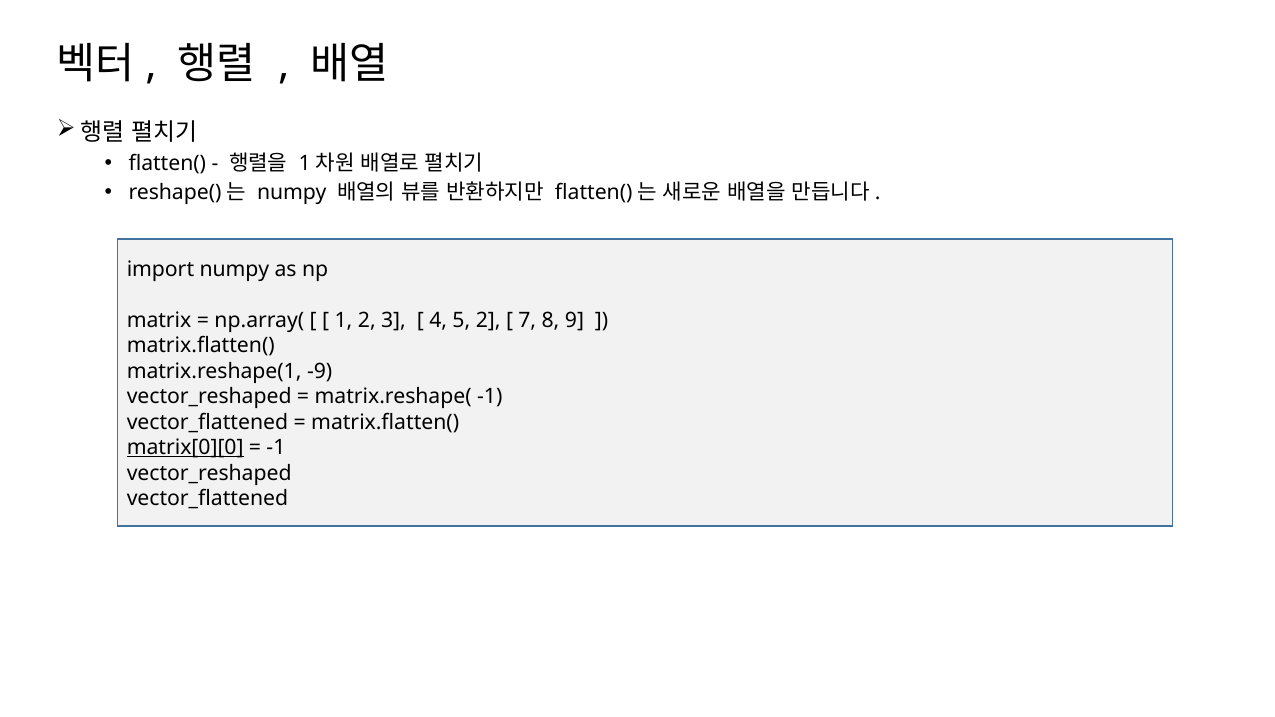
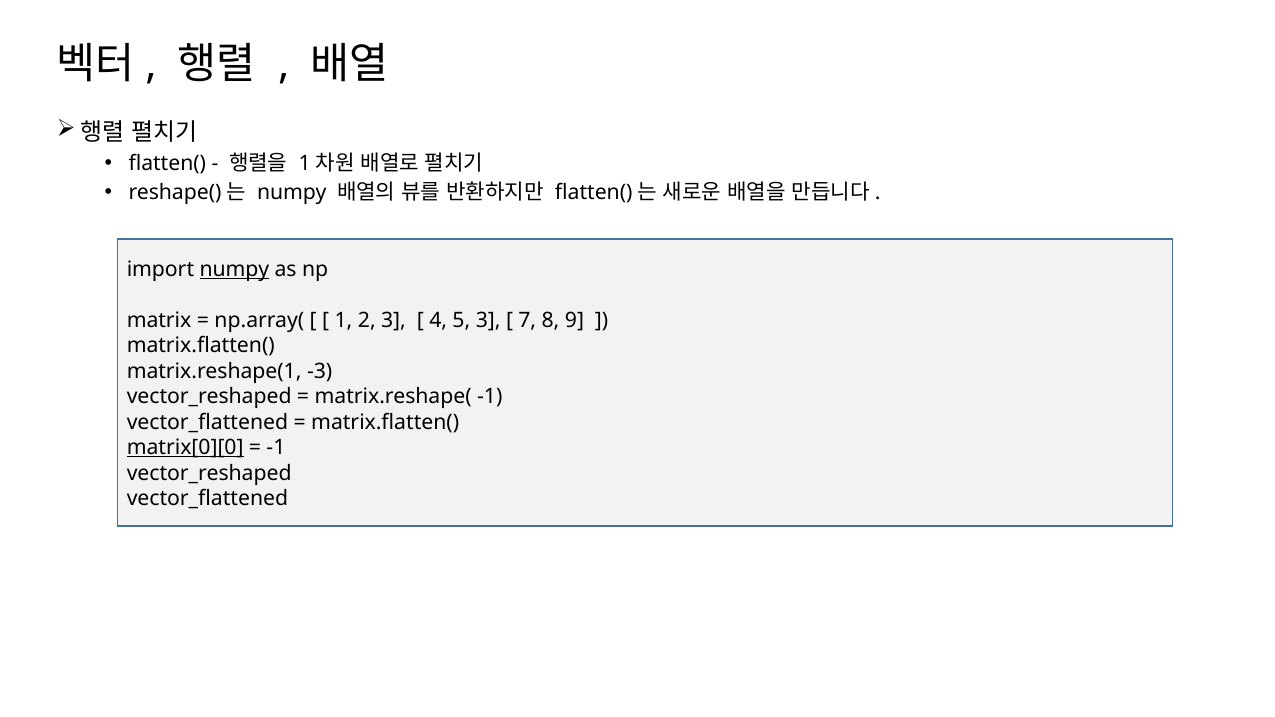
numpy underline: none -> present (234, 269)
5 2: 2 -> 3 (488, 320)
-9: -9 -> -3 (320, 371)
